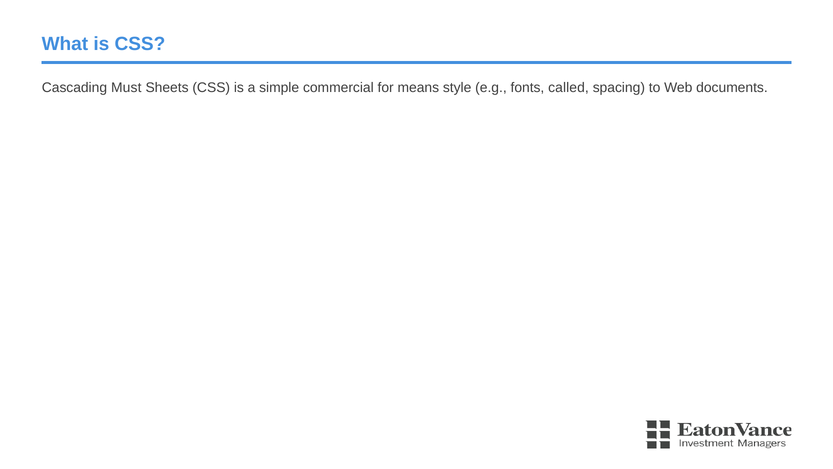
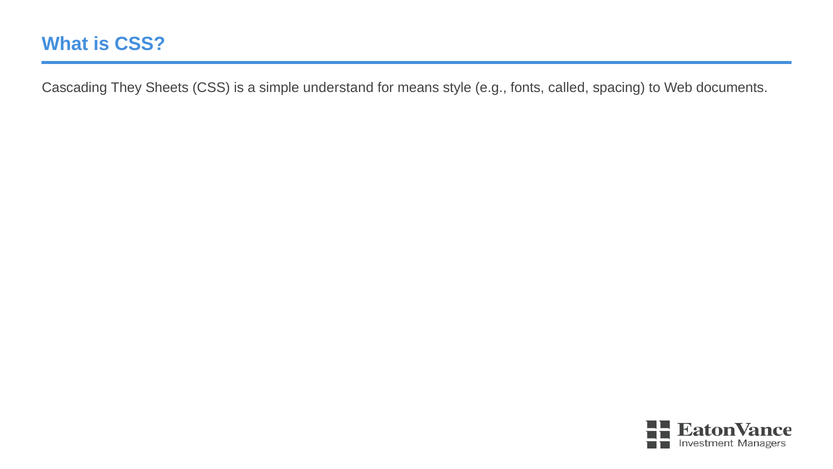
Must: Must -> They (126, 87)
commercial: commercial -> understand (338, 87)
